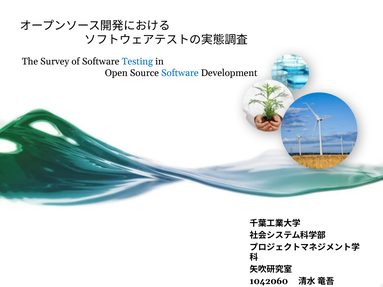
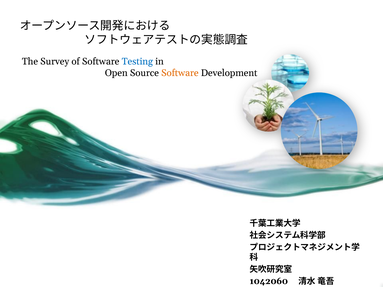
Software colour: blue -> orange (180, 73)
